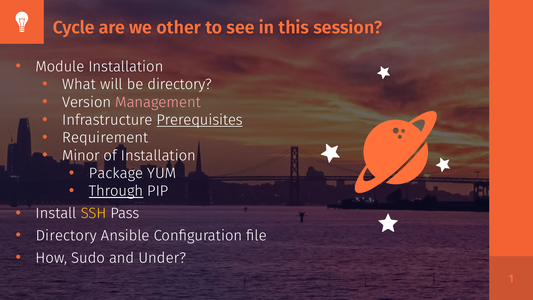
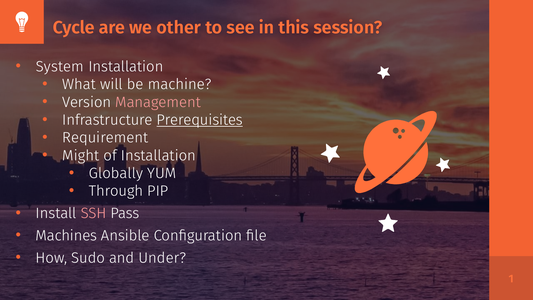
Module: Module -> System (60, 67)
be directory: directory -> machine (180, 84)
Minor: Minor -> Might (81, 155)
Package: Package -> Globally (116, 173)
Through underline: present -> none (116, 191)
SSH colour: yellow -> pink (94, 213)
Directory: Directory -> Machines (66, 235)
